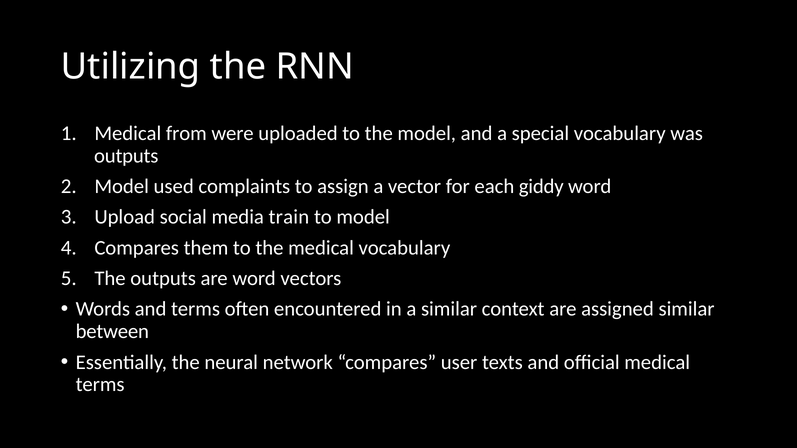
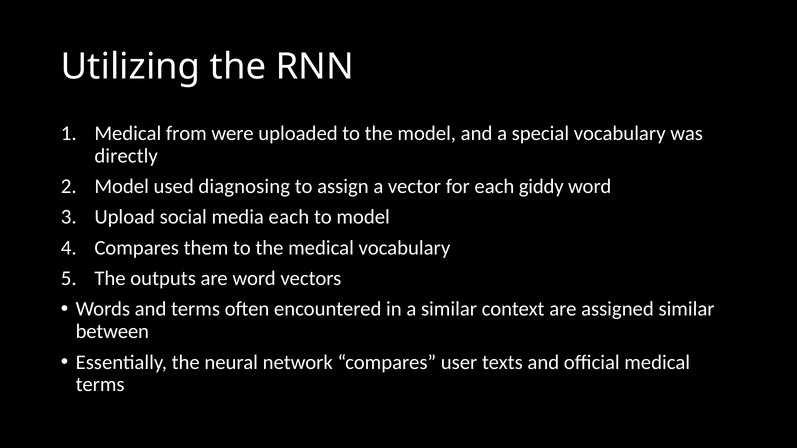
outputs: outputs -> directly (126, 156)
complaints: complaints -> diagnosing (244, 187)
media train: train -> each (289, 217)
